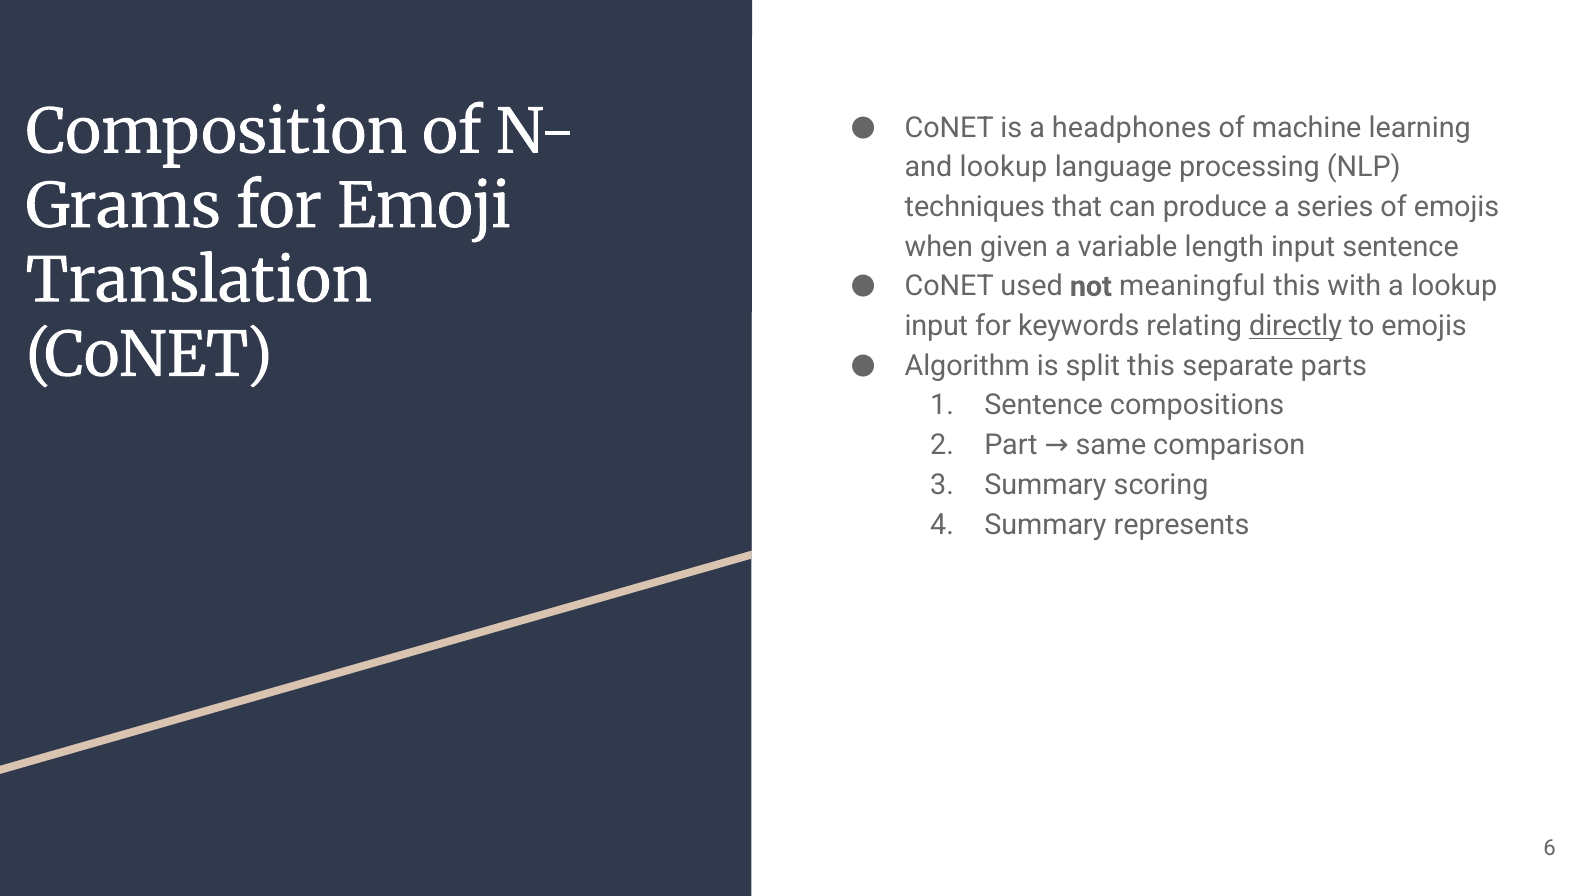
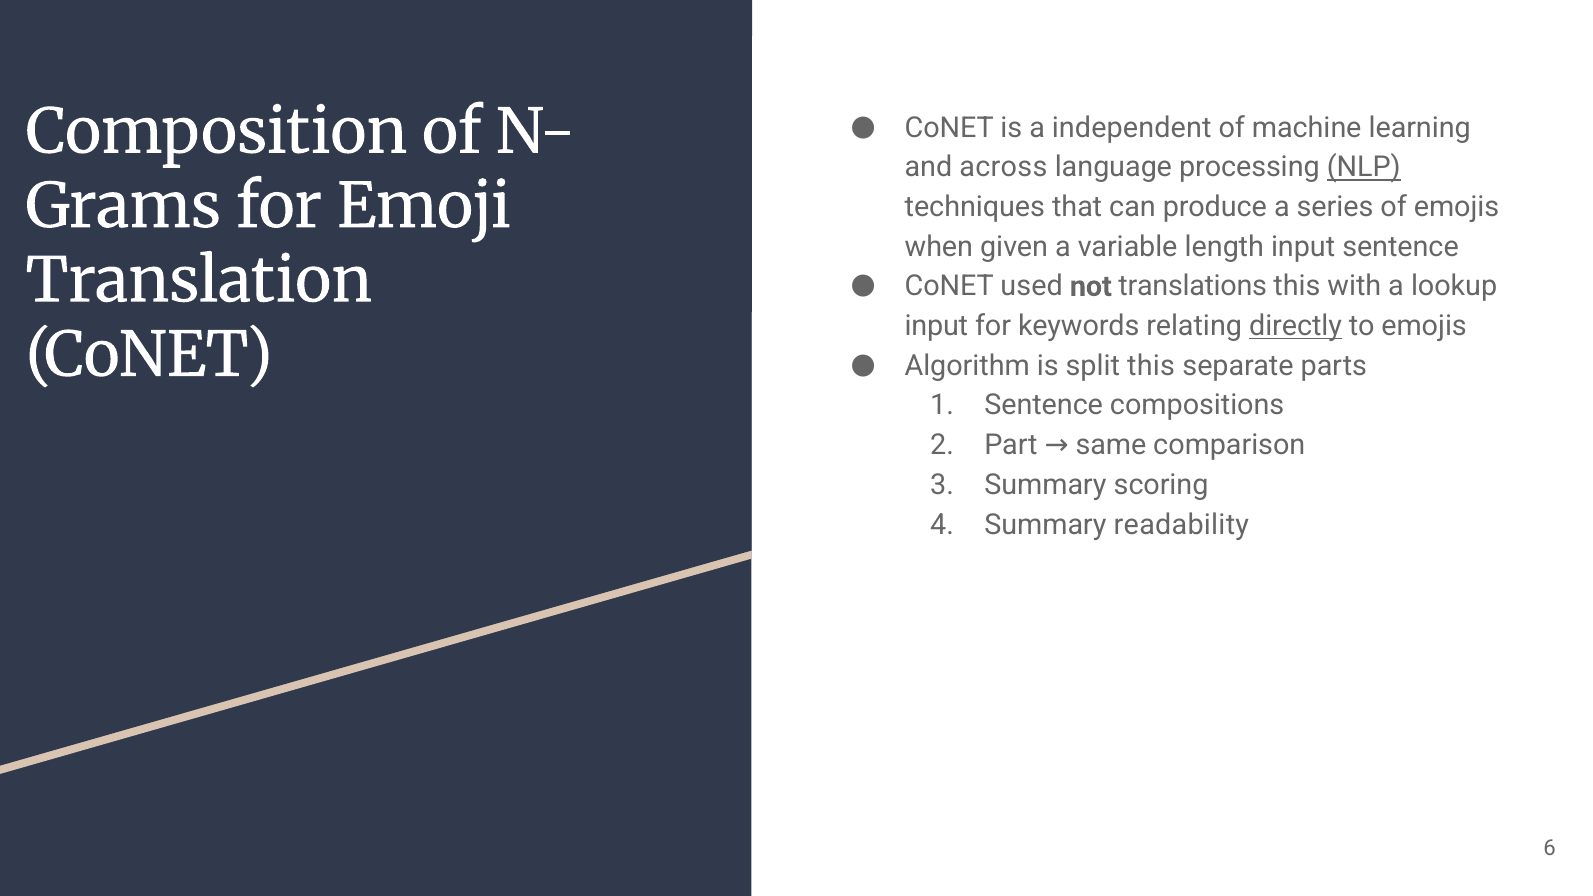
headphones: headphones -> independent (1132, 128)
and lookup: lookup -> across (1003, 167)
NLP underline: none -> present (1364, 167)
meaningful: meaningful -> translations (1193, 286)
represents: represents -> readability (1181, 525)
